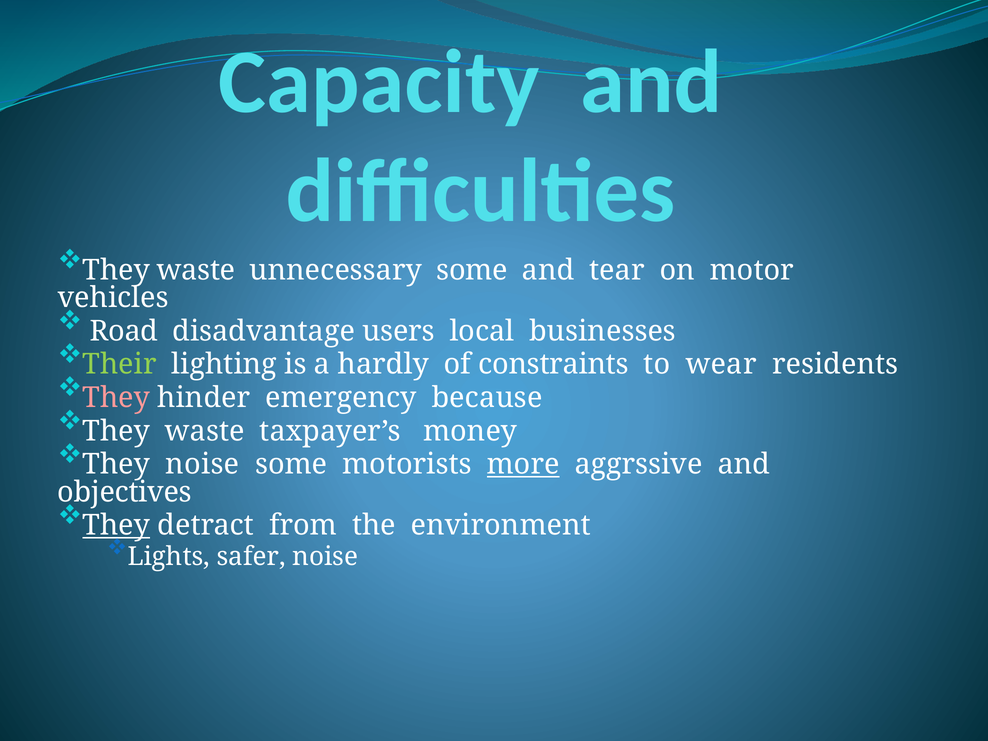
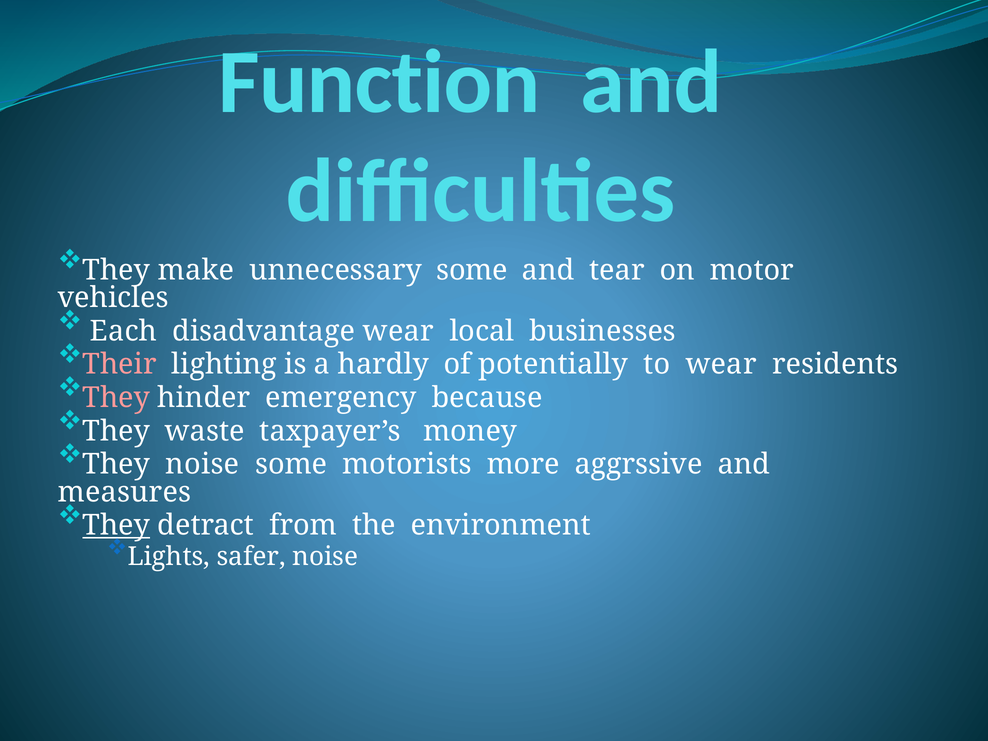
Capacity: Capacity -> Function (379, 83)
waste: waste -> make (196, 270)
Road: Road -> Each (124, 331)
disadvantage users: users -> wear (398, 331)
Their colour: light green -> pink (120, 364)
constraints: constraints -> potentially (553, 364)
more underline: present -> none (523, 464)
objectives: objectives -> measures (124, 492)
